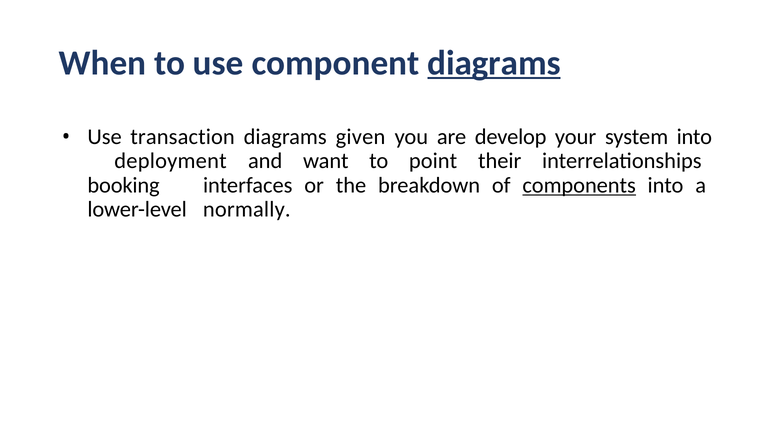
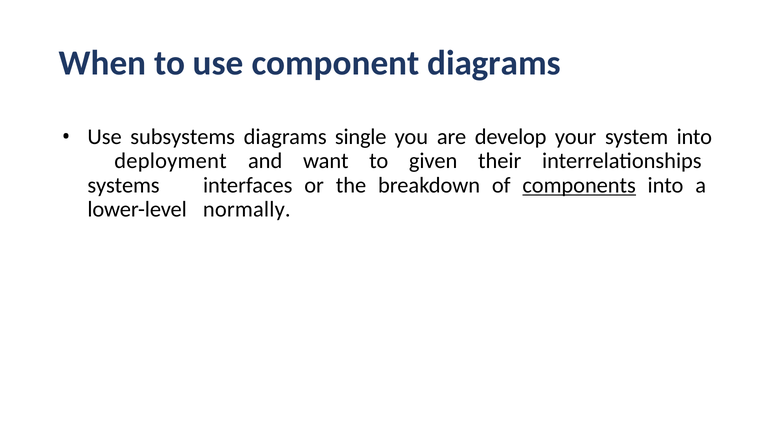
diagrams underline: present -> none (494, 63)
transaction: transaction -> subsystems (183, 137)
given: given -> single (361, 137)
point: point -> given (433, 161)
booking: booking -> systems (124, 185)
